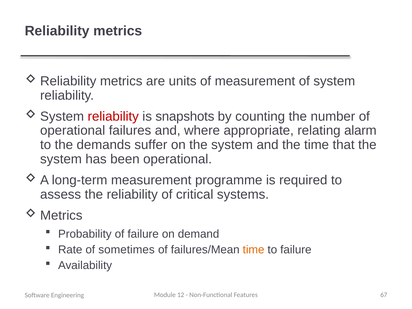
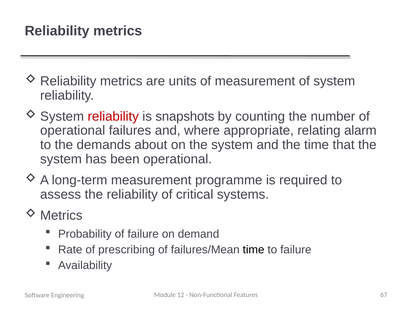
suffer: suffer -> about (151, 145)
sometimes: sometimes -> prescribing (127, 250)
time colour: orange -> black (254, 250)
